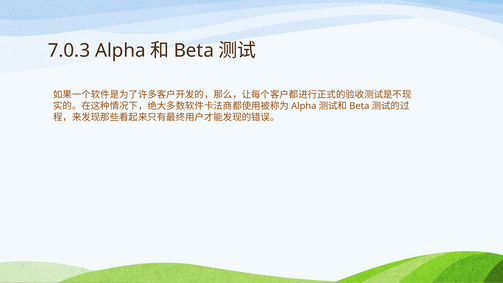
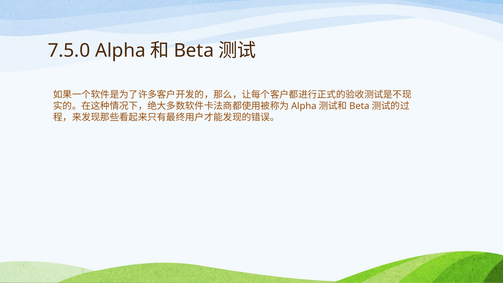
7.0.3: 7.0.3 -> 7.5.0 (69, 51)
